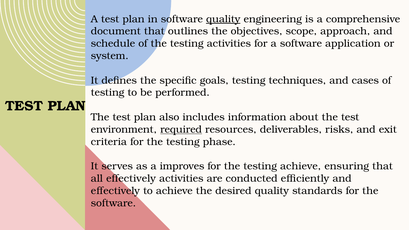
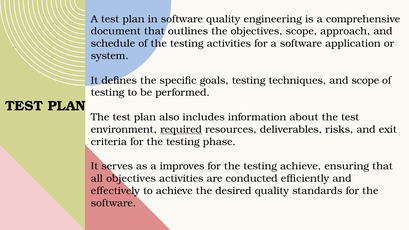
quality underline: present -> none (223, 19)
and cases: cases -> scope (365, 80)
all effectively: effectively -> objectives (131, 179)
